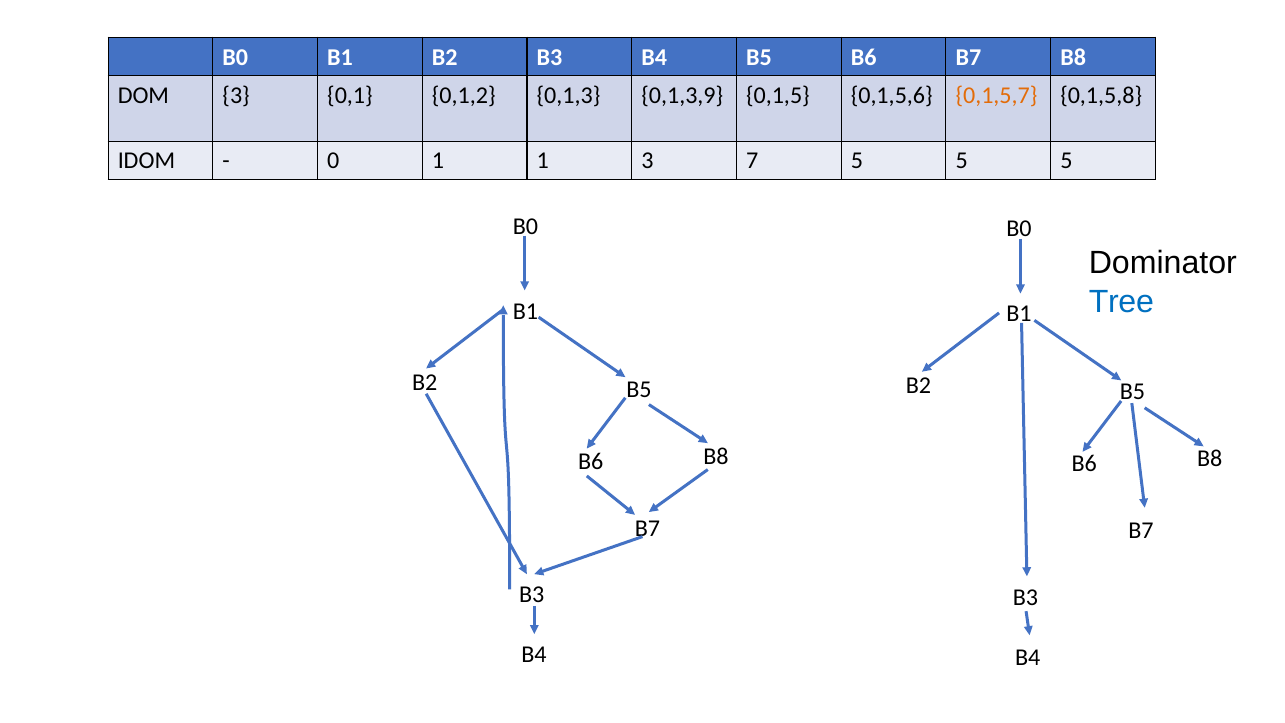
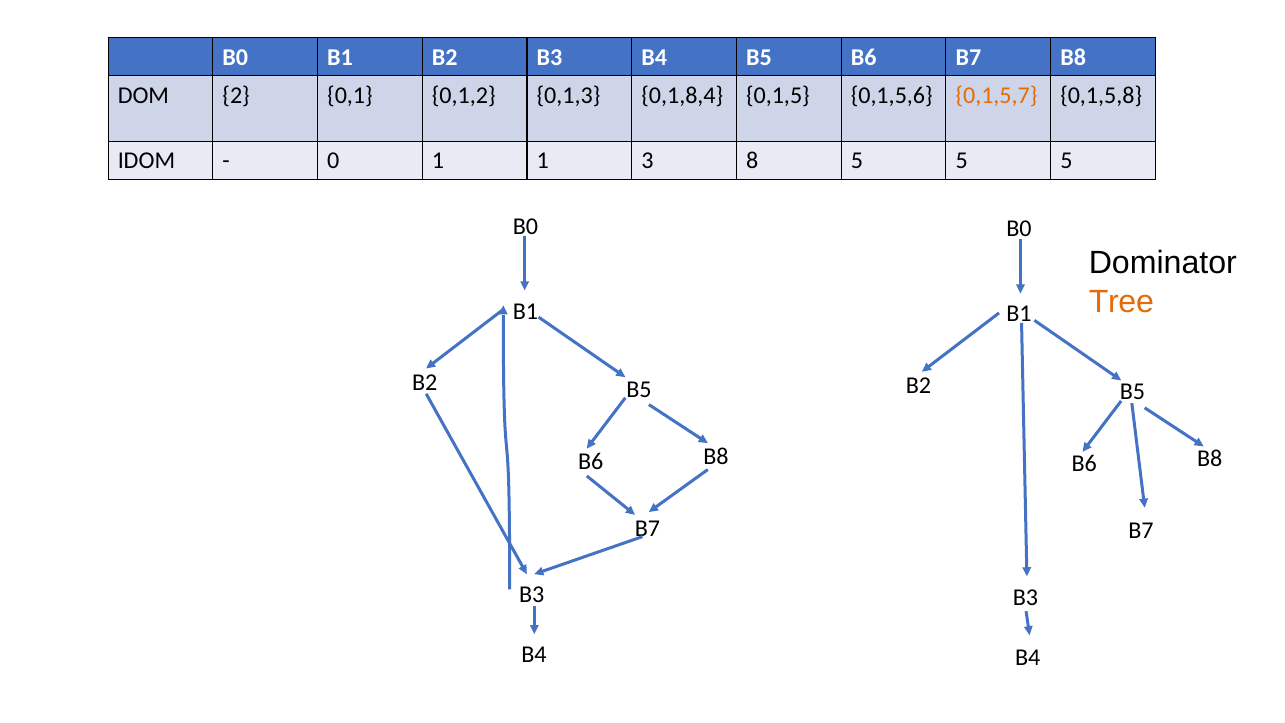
DOM 3: 3 -> 2 (236, 96)
0,1,3,9: 0,1,3,9 -> 0,1,8,4 (682, 96)
7: 7 -> 8 (752, 161)
Tree colour: blue -> orange (1121, 301)
